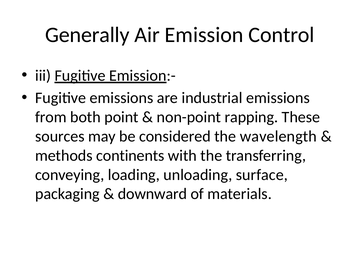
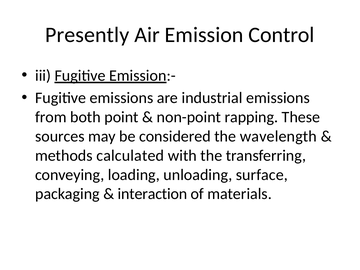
Generally: Generally -> Presently (87, 35)
continents: continents -> calculated (130, 156)
downward: downward -> interaction (152, 194)
